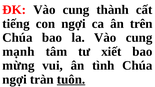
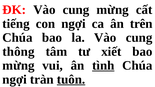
cung thành: thành -> mừng (113, 10)
mạnh: mạnh -> thông (18, 52)
tình underline: none -> present (103, 66)
